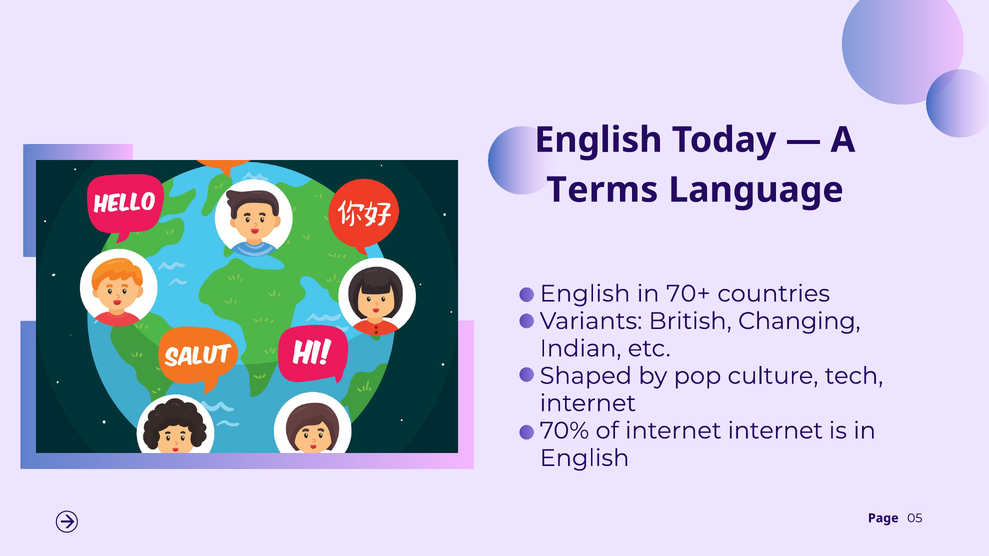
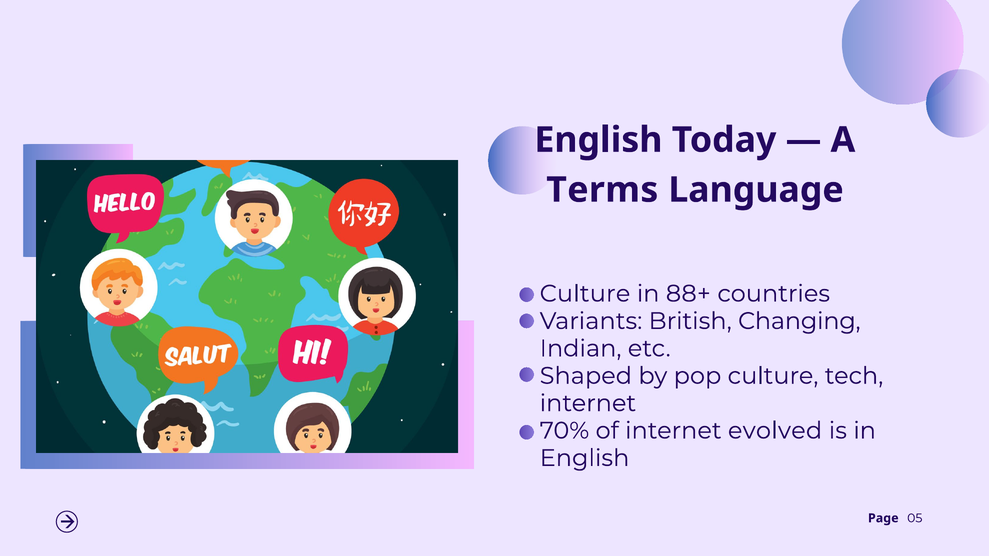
English: English -> Culture (585, 294)
70+: 70+ -> 88+ (688, 294)
internet internet: internet -> evolved (775, 431)
